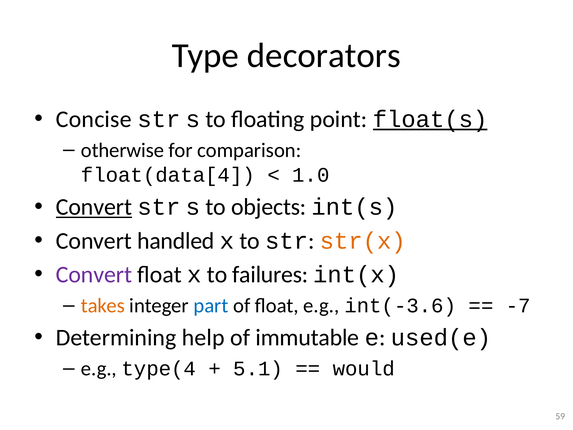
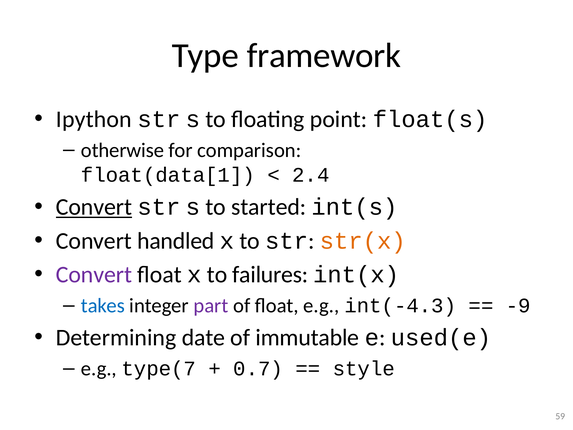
decorators: decorators -> framework (324, 55)
Concise: Concise -> Ipython (94, 119)
float(s underline: present -> none (430, 119)
float(data[4: float(data[4 -> float(data[1 (168, 175)
1.0: 1.0 -> 2.4 (311, 175)
objects: objects -> started (269, 207)
takes colour: orange -> blue (103, 305)
part colour: blue -> purple (211, 305)
int(-3.6: int(-3.6 -> int(-4.3 (400, 305)
-7: -7 -> -9 (518, 305)
help: help -> date (203, 338)
type(4: type(4 -> type(7 (159, 368)
5.1: 5.1 -> 0.7 (258, 368)
would: would -> style (364, 368)
